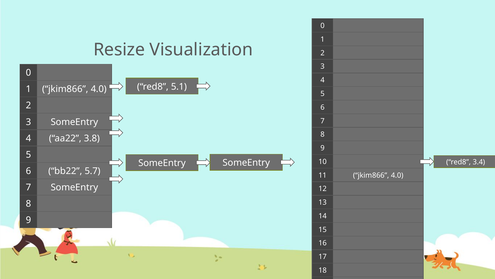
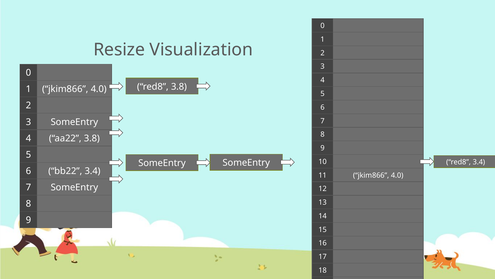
red8 5.1: 5.1 -> 3.8 (179, 87)
bb22 5.7: 5.7 -> 3.4 (93, 171)
